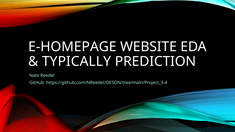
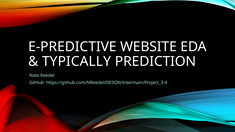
E-HOMEPAGE: E-HOMEPAGE -> E-PREDICTIVE (72, 47)
